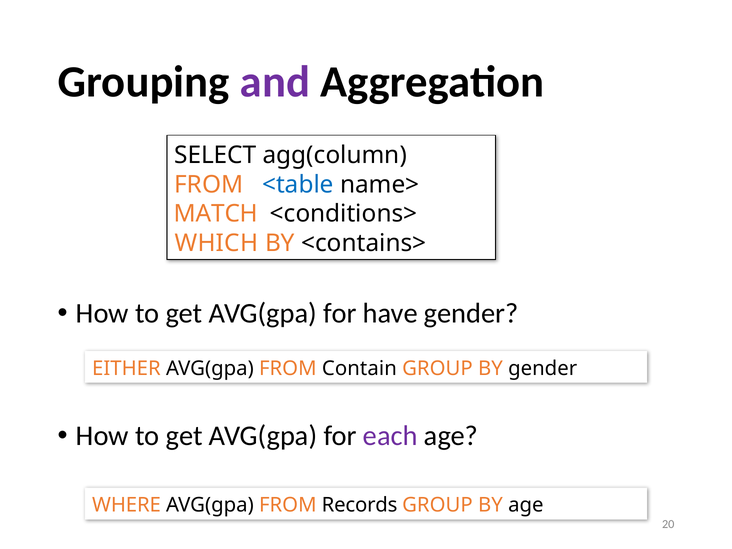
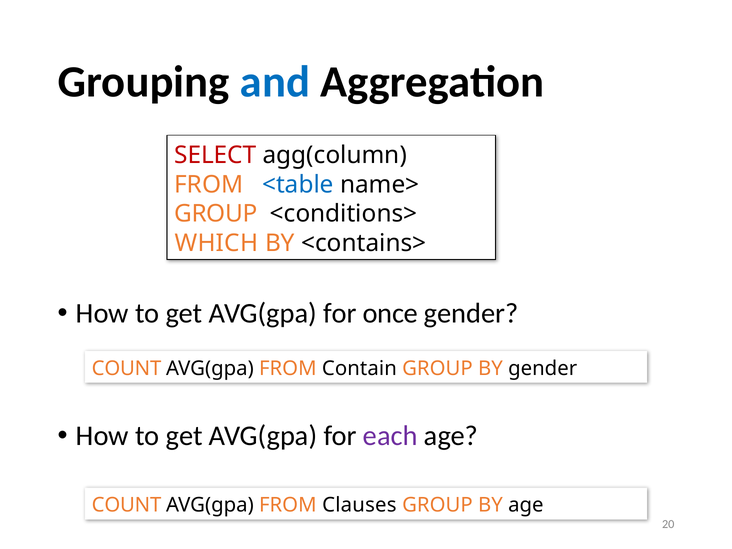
and colour: purple -> blue (275, 82)
SELECT colour: black -> red (215, 155)
MATCH: MATCH -> GROUP (216, 214)
have: have -> once (390, 313)
EITHER: EITHER -> COUNT (127, 368)
WHERE: WHERE -> COUNT (127, 505)
Records: Records -> Clauses (359, 505)
